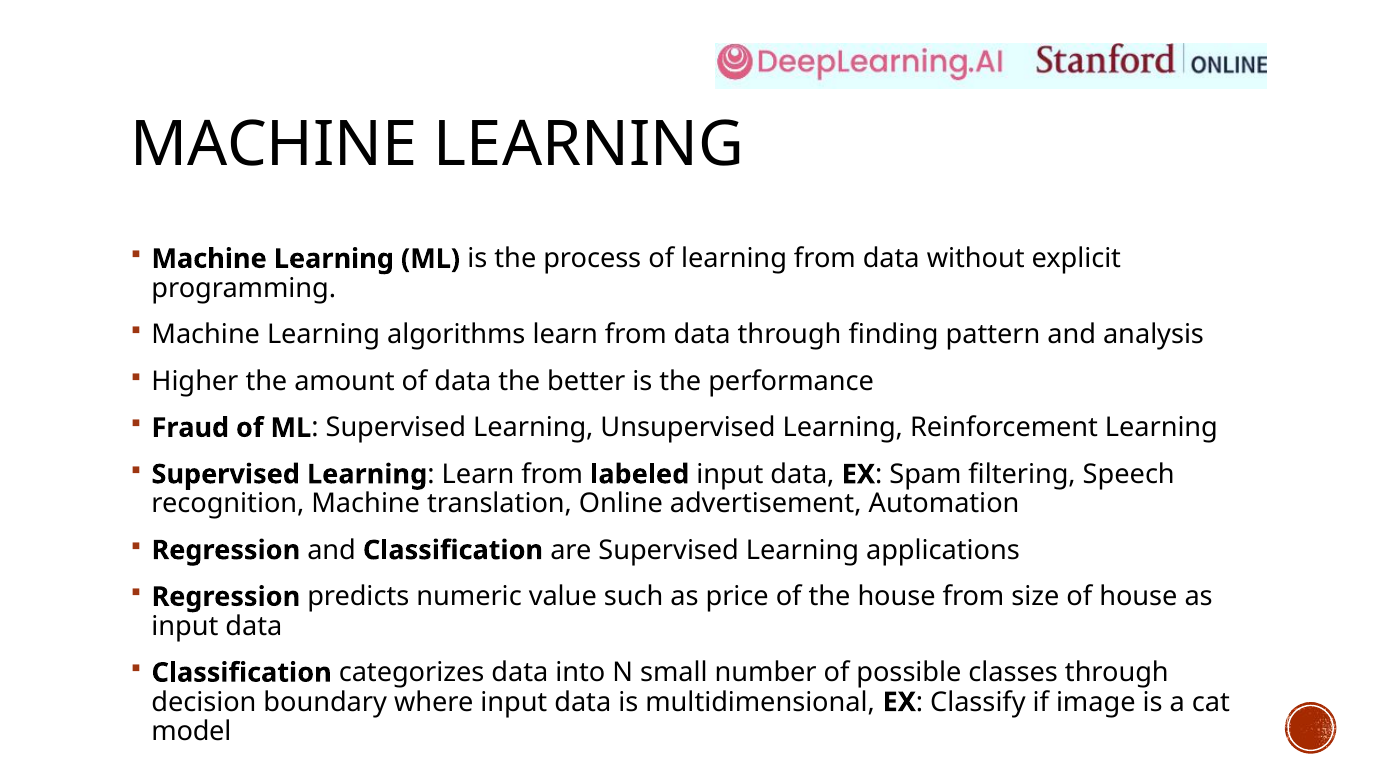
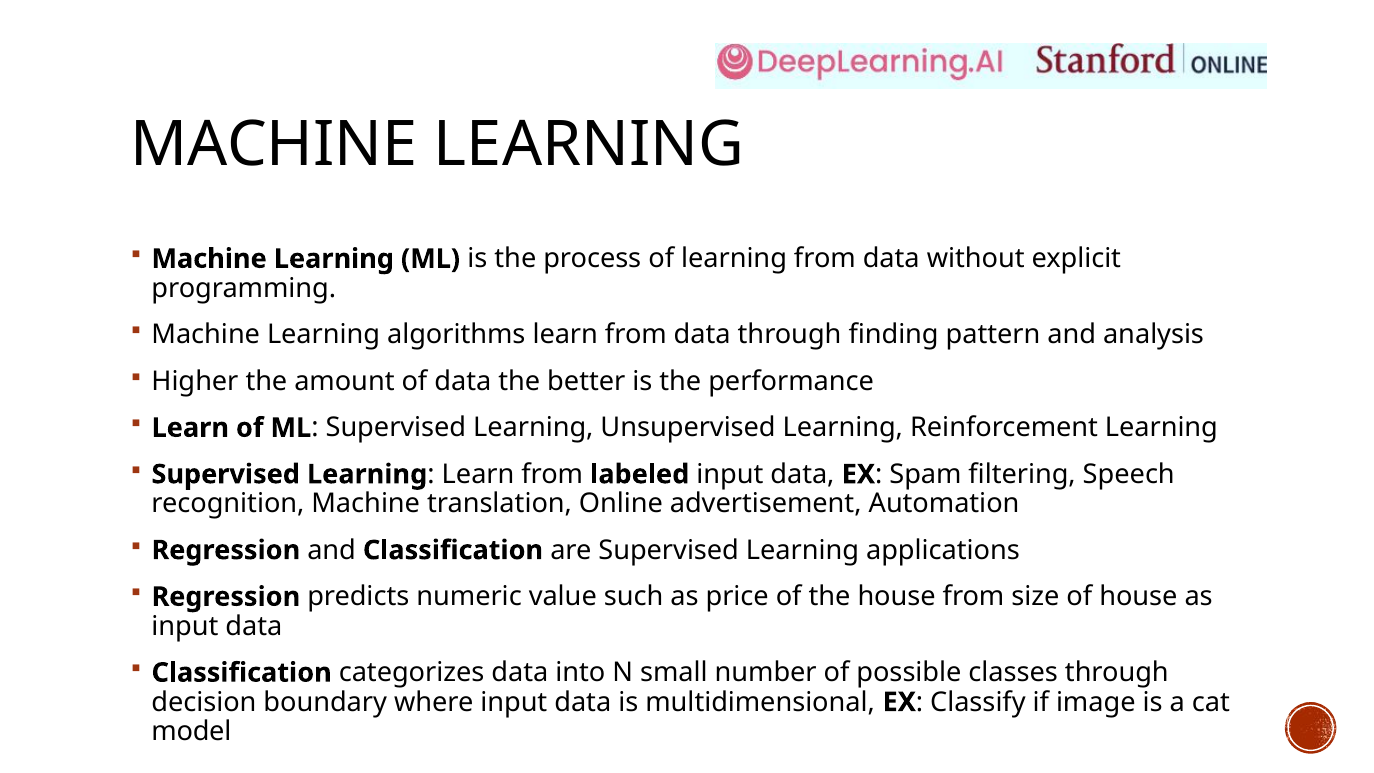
Fraud: Fraud -> Learn (190, 428)
